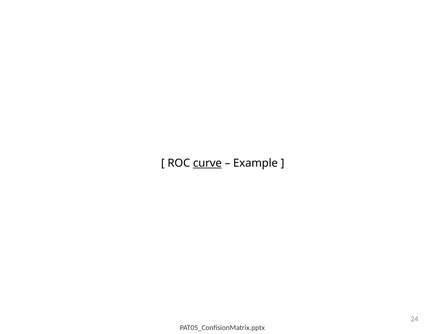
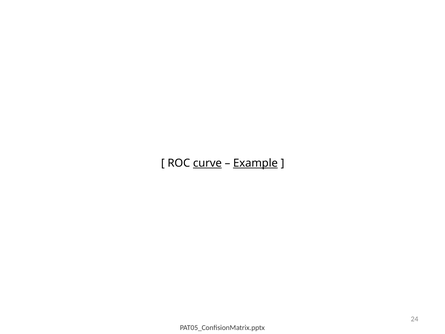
Example underline: none -> present (255, 163)
